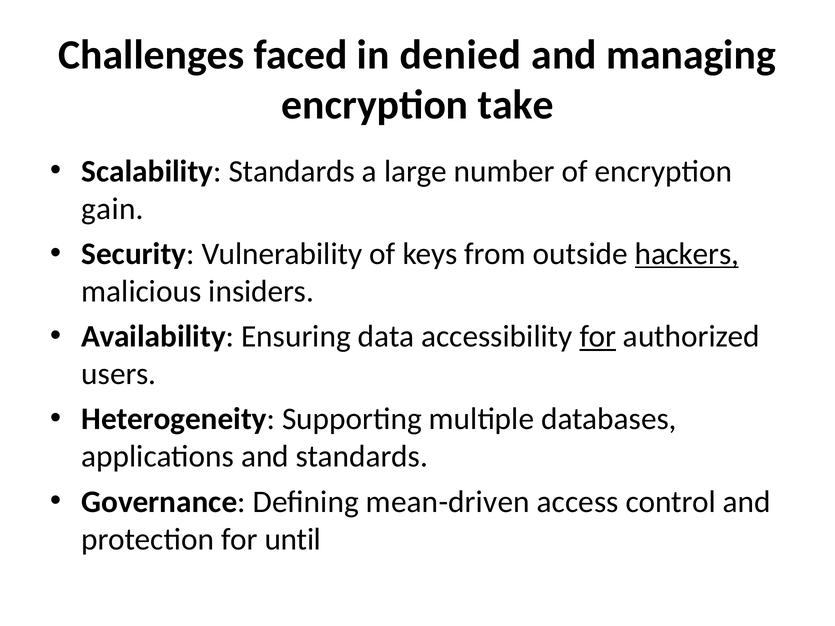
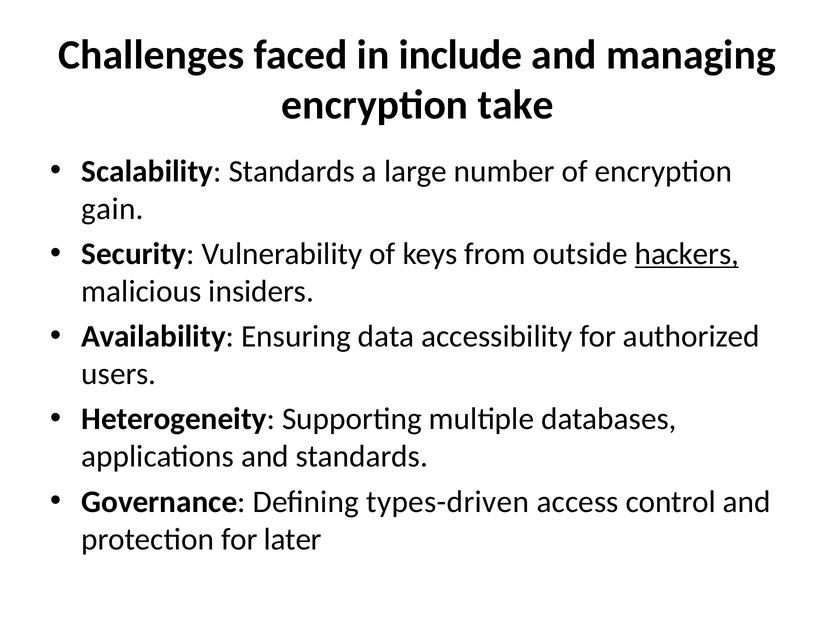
denied: denied -> include (461, 55)
for underline: present -> none (598, 337)
mean-driven: mean-driven -> types-driven (448, 502)
until: until -> later (293, 539)
